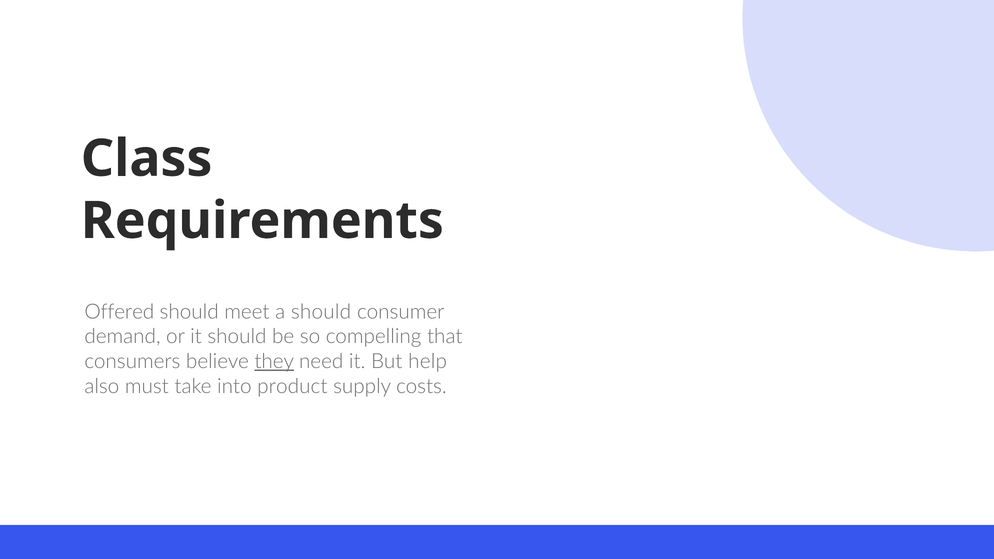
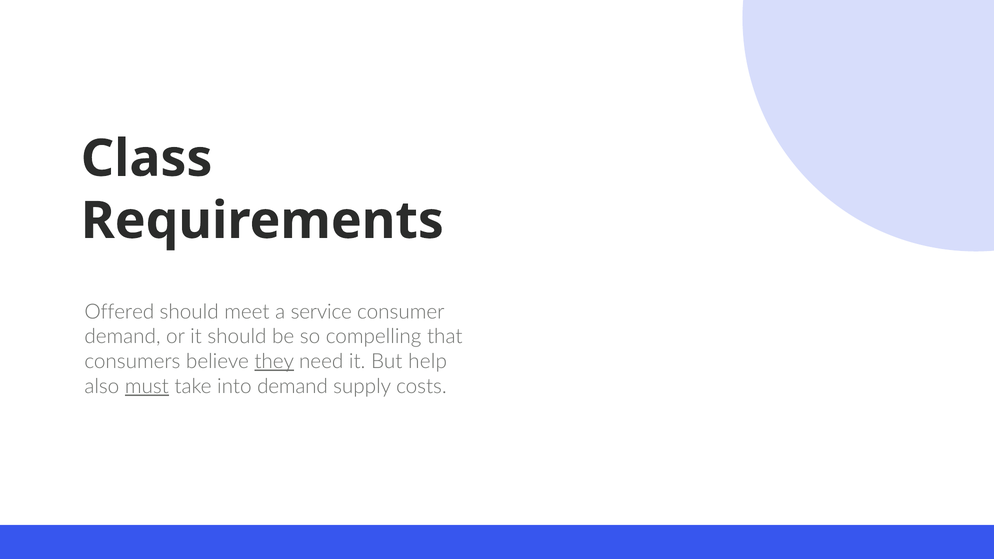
a should: should -> service (321, 312)
must underline: none -> present (147, 386)
into product: product -> demand (292, 386)
